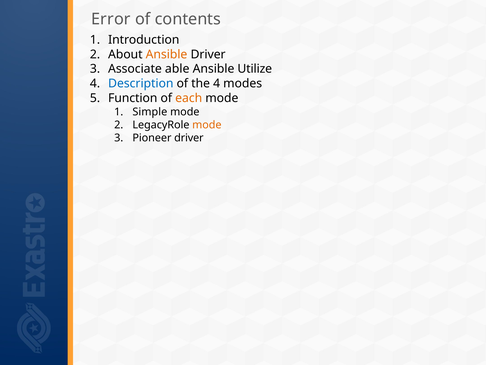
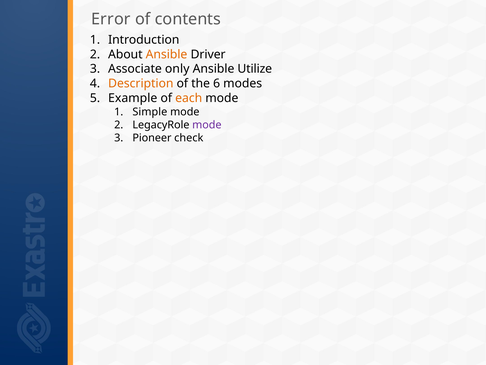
able: able -> only (177, 69)
Description colour: blue -> orange (141, 83)
the 4: 4 -> 6 (217, 83)
Function: Function -> Example (133, 98)
mode colour: orange -> purple (207, 125)
Pioneer driver: driver -> check (189, 138)
